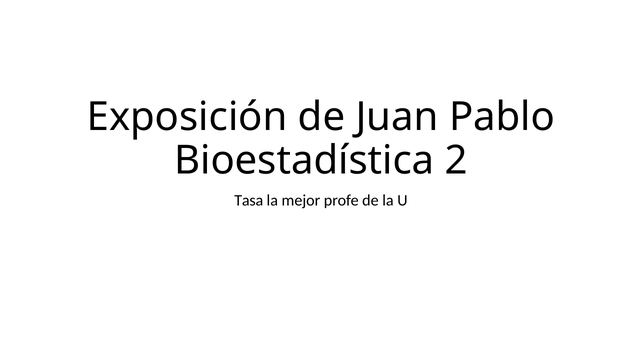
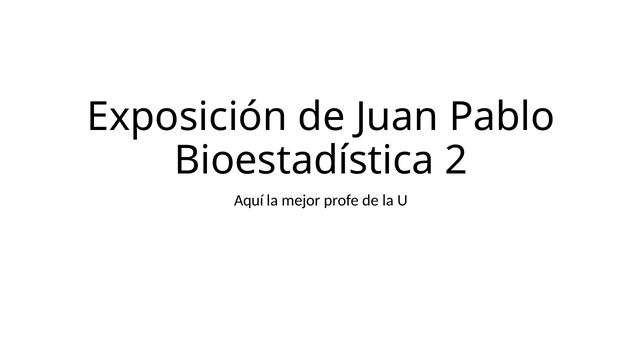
Tasa: Tasa -> Aquí (249, 201)
